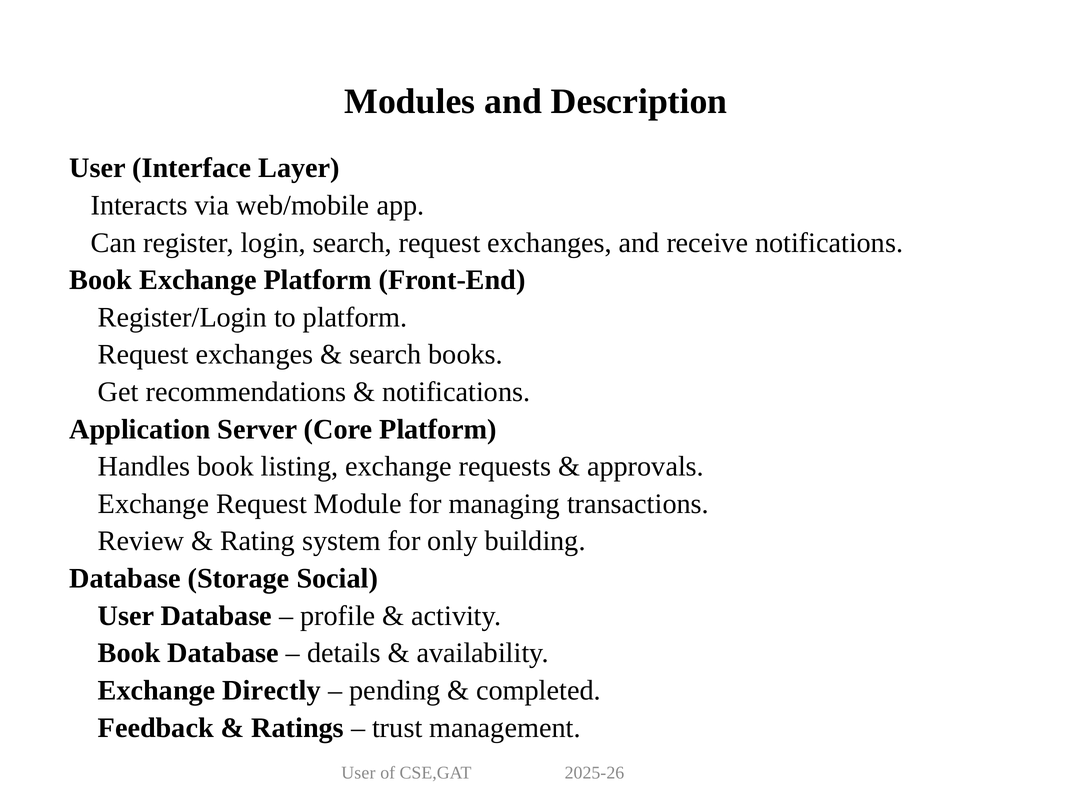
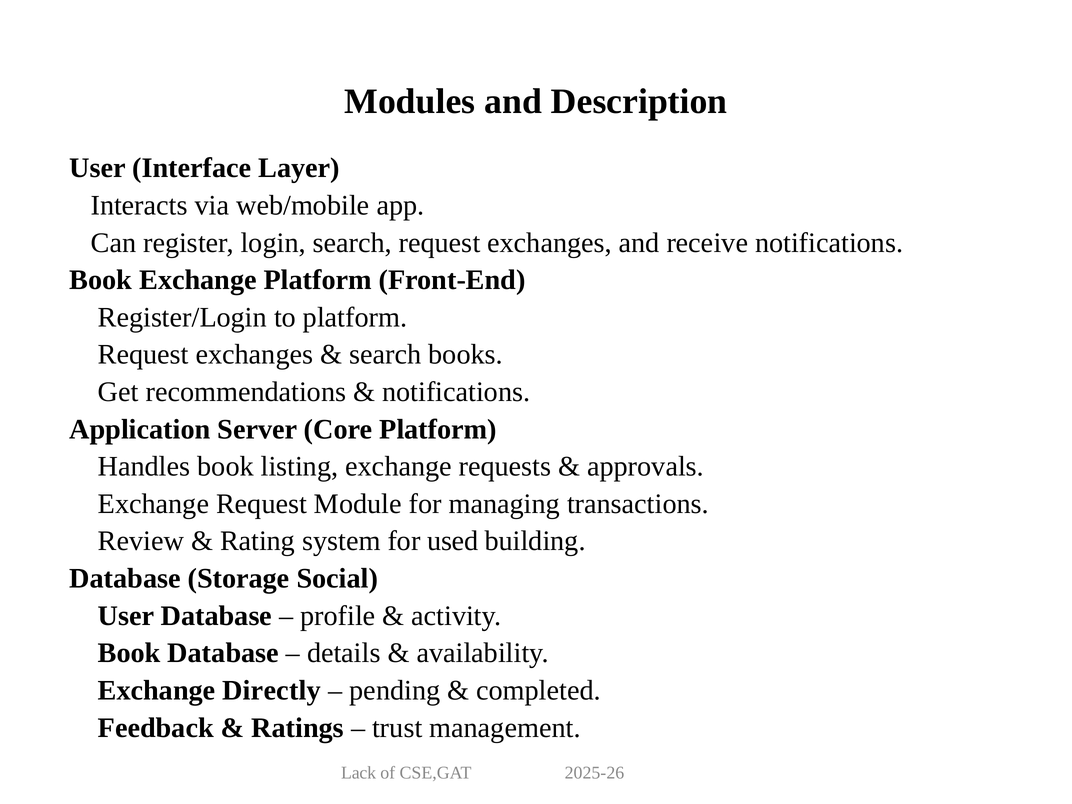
only: only -> used (453, 541)
User: User -> Lack (359, 773)
